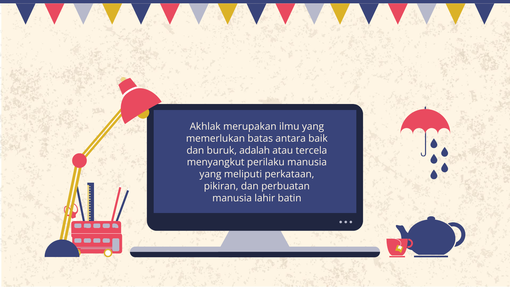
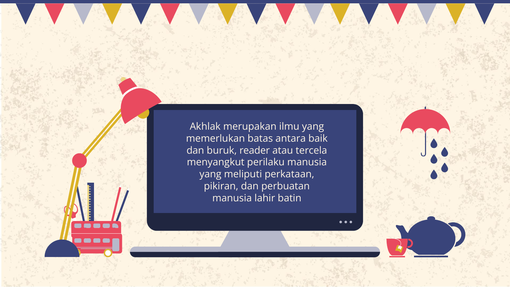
adalah: adalah -> reader (255, 150)
